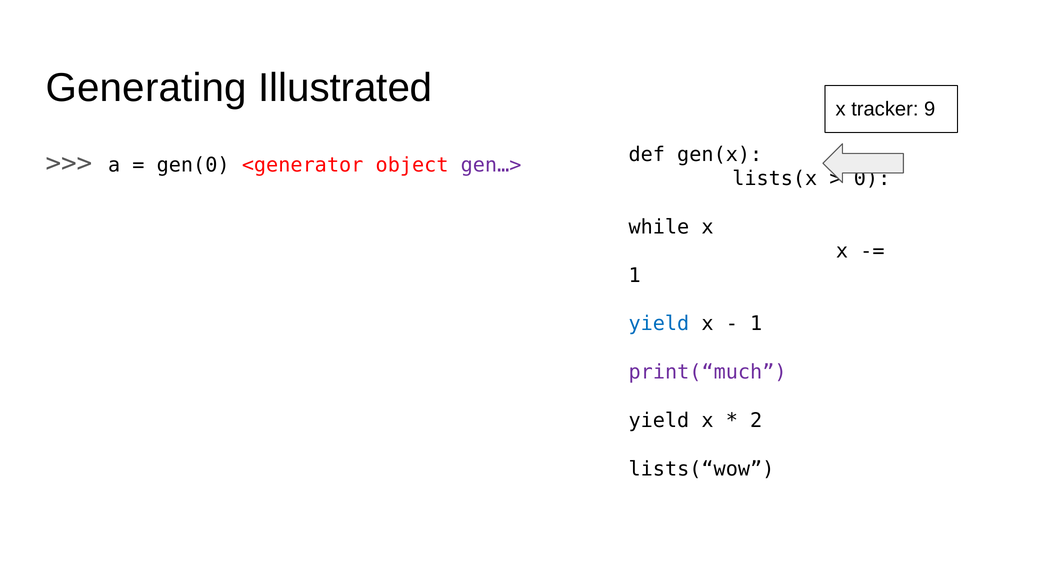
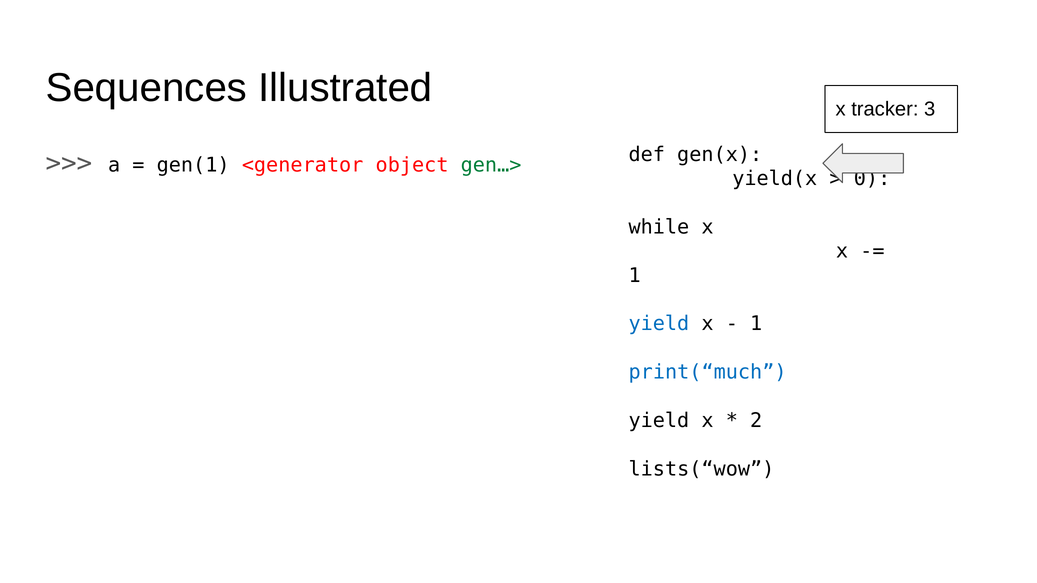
Generating: Generating -> Sequences (146, 88)
9: 9 -> 3 (930, 109)
gen(0: gen(0 -> gen(1 (193, 165)
gen…> colour: purple -> green (491, 165)
lists(x: lists(x -> yield(x (775, 179)
print(“much colour: purple -> blue (708, 372)
